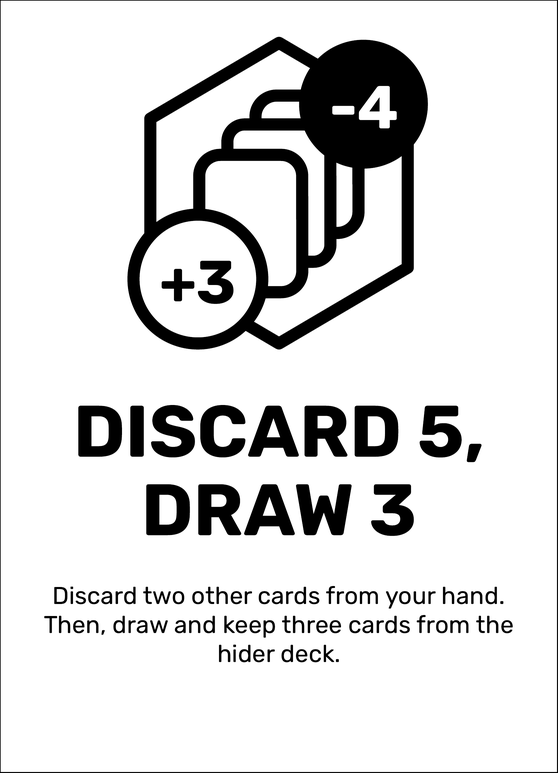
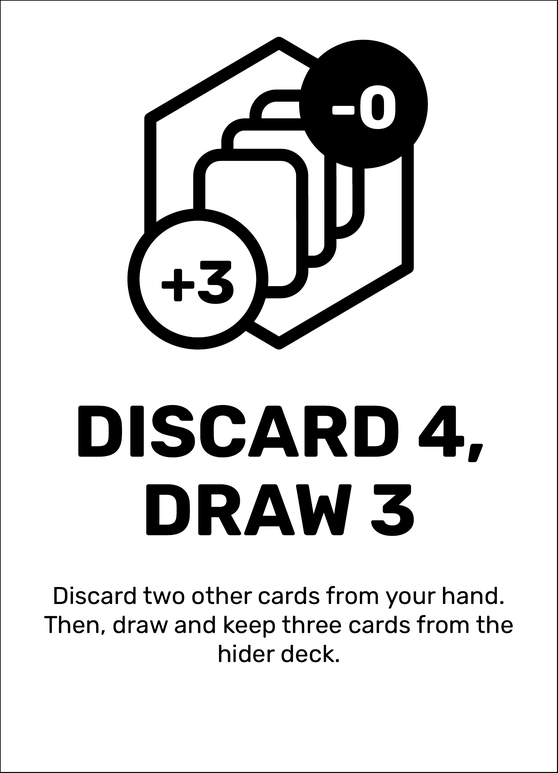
-4: -4 -> -0 (364, 108)
5: 5 -> 4 (451, 432)
